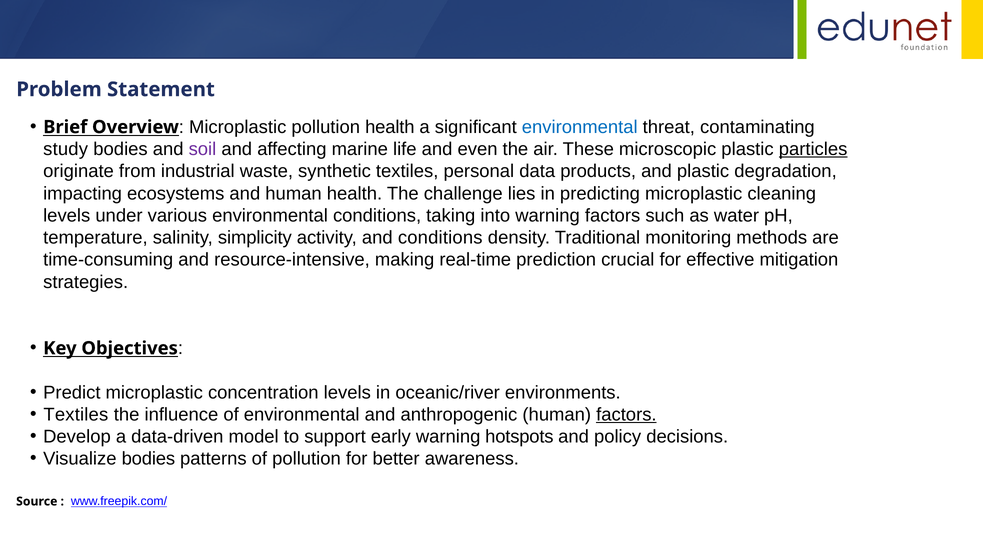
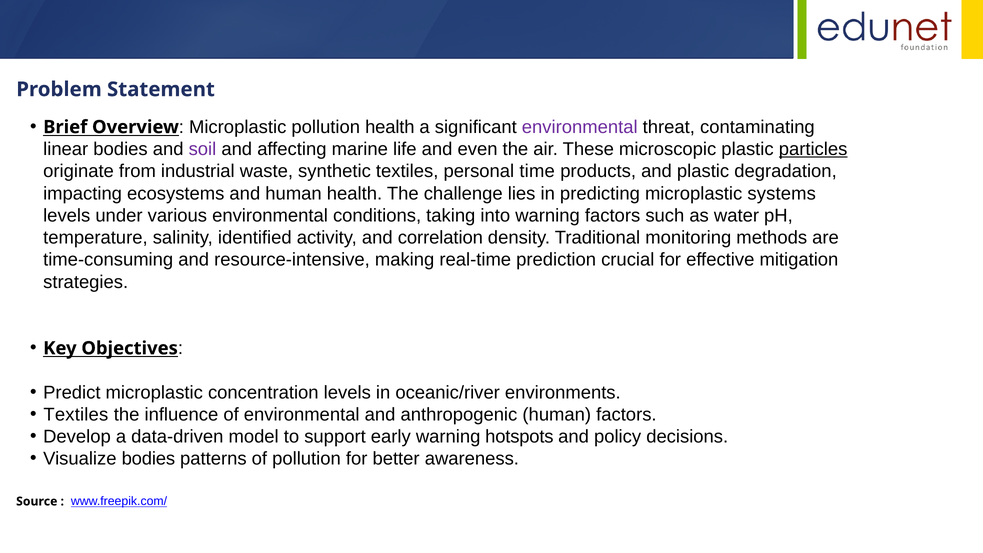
environmental colour: blue -> purple (580, 127)
study: study -> linear (66, 149)
data: data -> time (537, 171)
cleaning: cleaning -> systems (782, 193)
simplicity: simplicity -> identified (255, 238)
and conditions: conditions -> correlation (440, 238)
factors underline: present -> none (626, 415)
